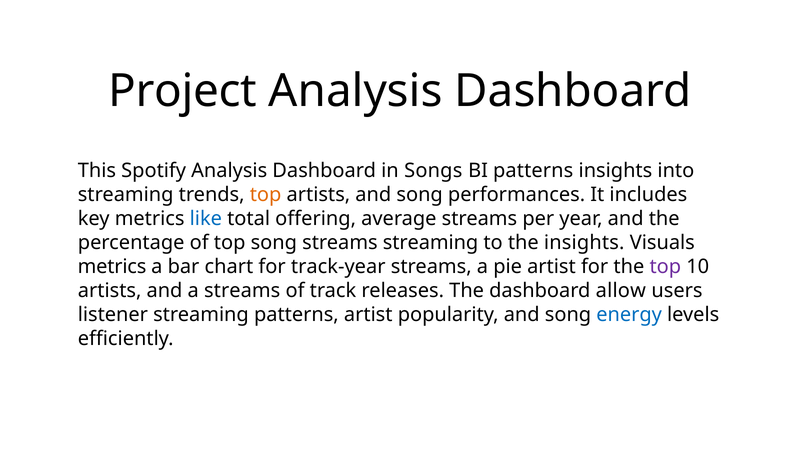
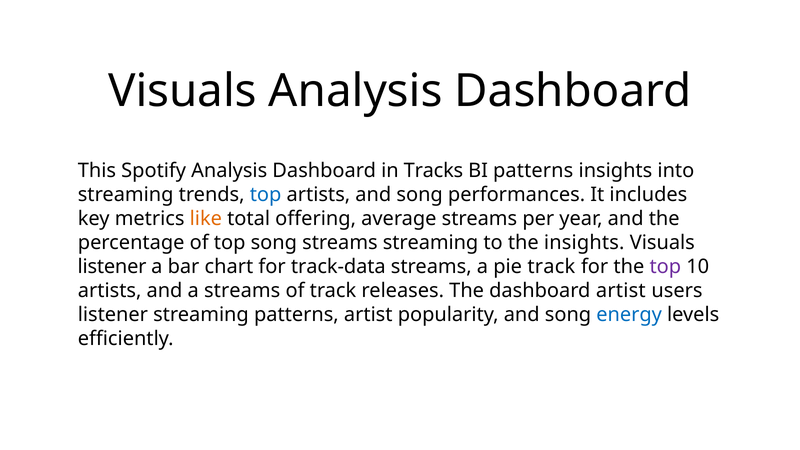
Project: Project -> Visuals (182, 91)
Songs: Songs -> Tracks (433, 171)
top colour: orange -> blue (266, 195)
like colour: blue -> orange (206, 219)
metrics: metrics -> listener (112, 267)
track-year: track-year -> track-data (338, 267)
pie artist: artist -> track (551, 267)
dashboard allow: allow -> artist (621, 291)
